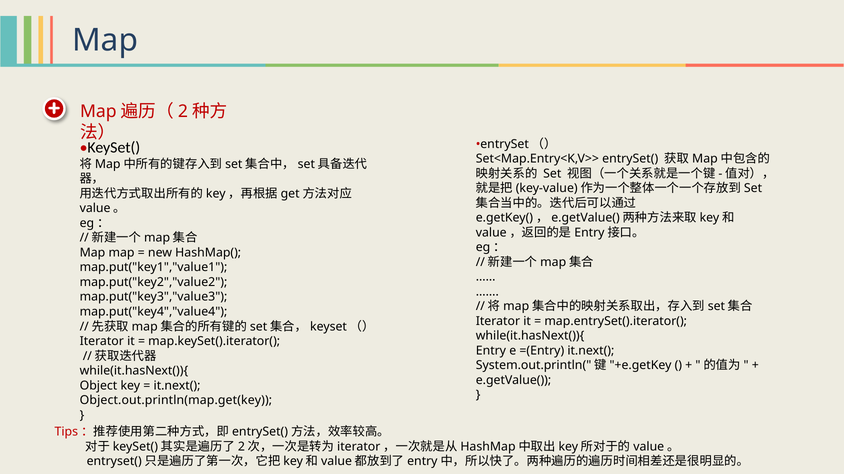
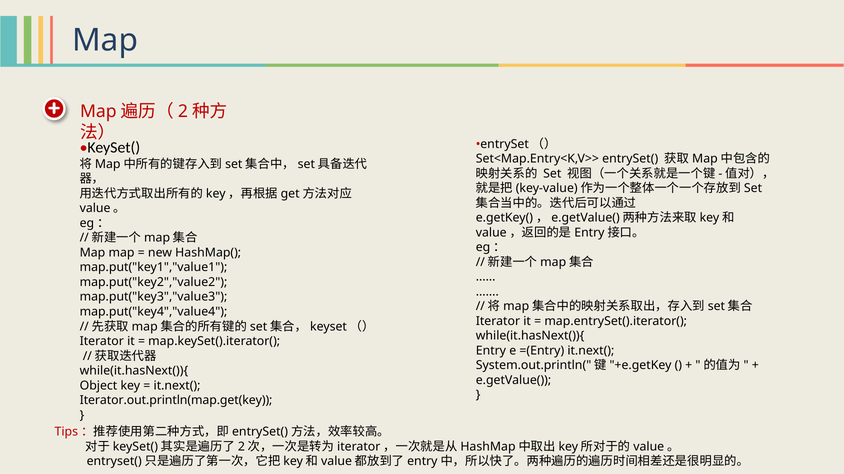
Object.out.println(map.get(key: Object.out.println(map.get(key -> Iterator.out.println(map.get(key (176, 401)
